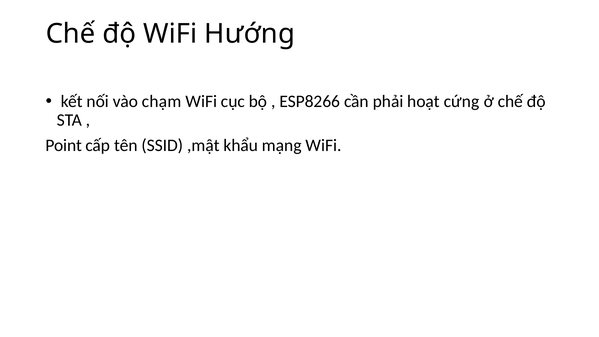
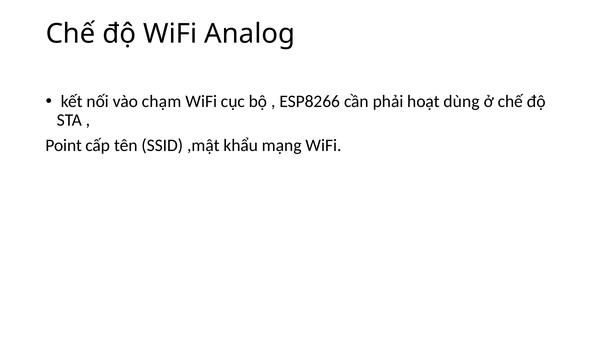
Hướng: Hướng -> Analog (250, 34)
cứng: cứng -> dùng (462, 101)
